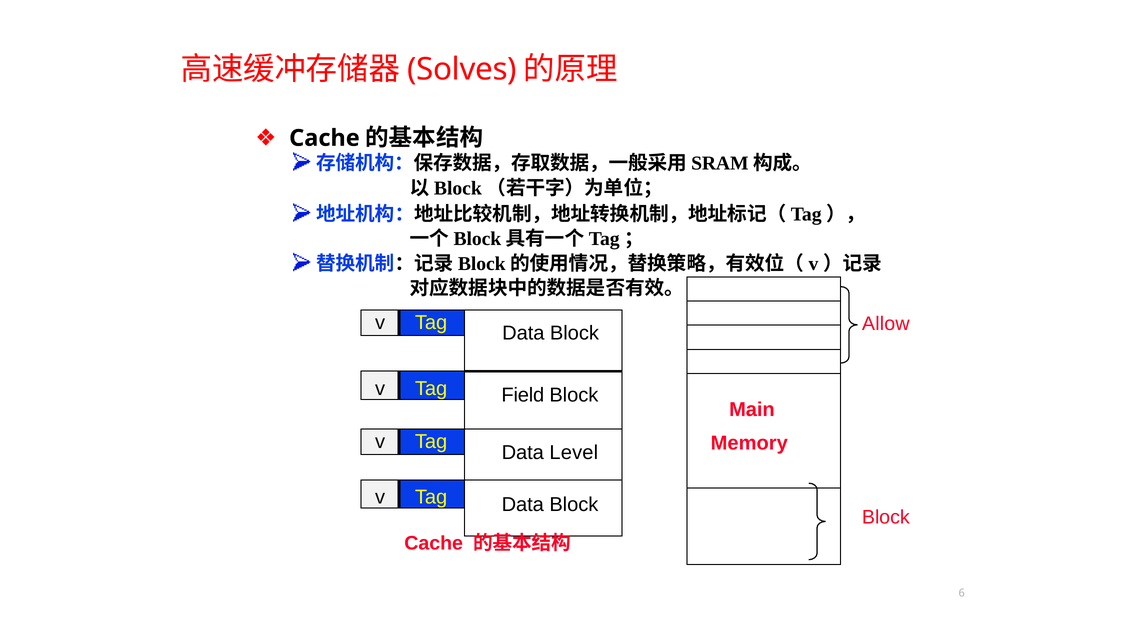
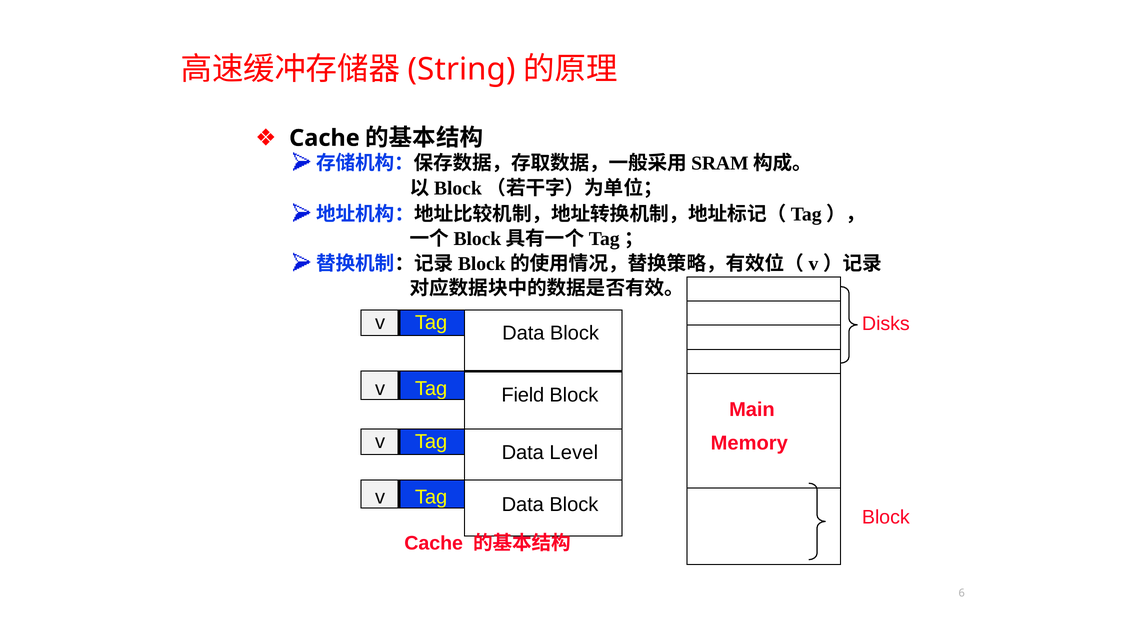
Solves: Solves -> String (462, 69)
Allow: Allow -> Disks (886, 324)
